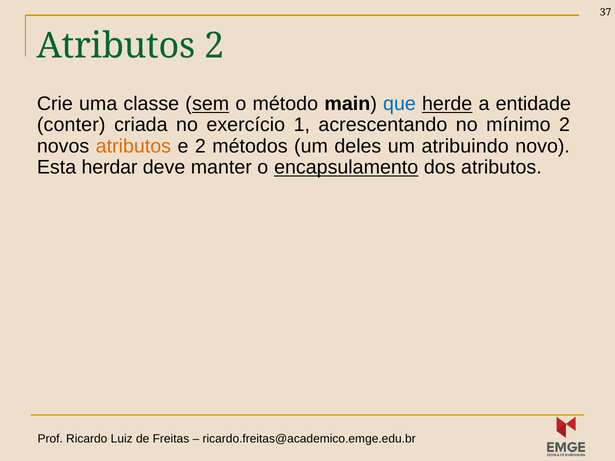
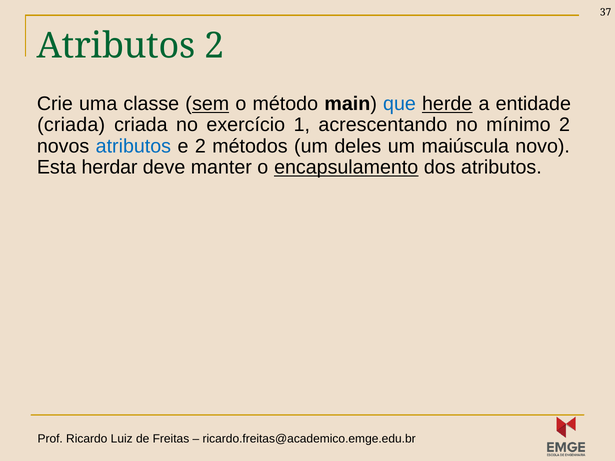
conter: conter -> criada (71, 125)
atributos colour: orange -> blue (133, 146)
atribuindo: atribuindo -> maiúscula (465, 146)
